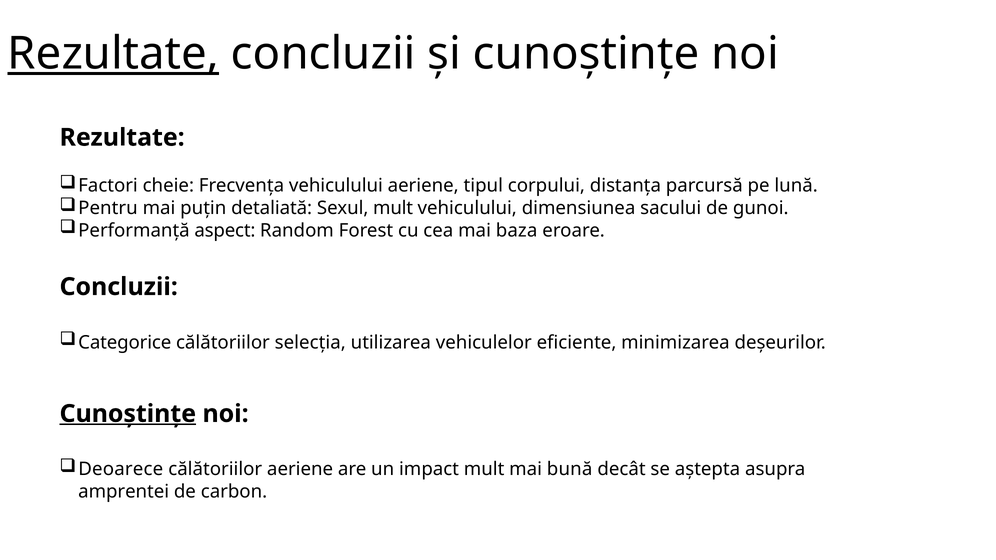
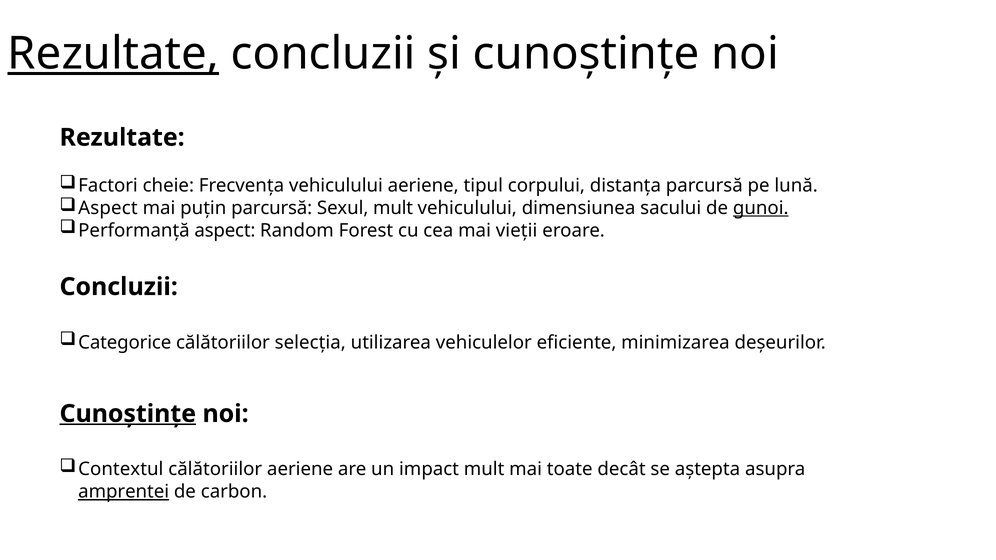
Pentru: Pentru -> Aspect (108, 208)
puțin detaliată: detaliată -> parcursă (272, 208)
gunoi underline: none -> present (761, 208)
baza: baza -> vieții (517, 230)
Deoarece: Deoarece -> Contextul (121, 470)
bună: bună -> toate (570, 470)
amprentei underline: none -> present (124, 492)
